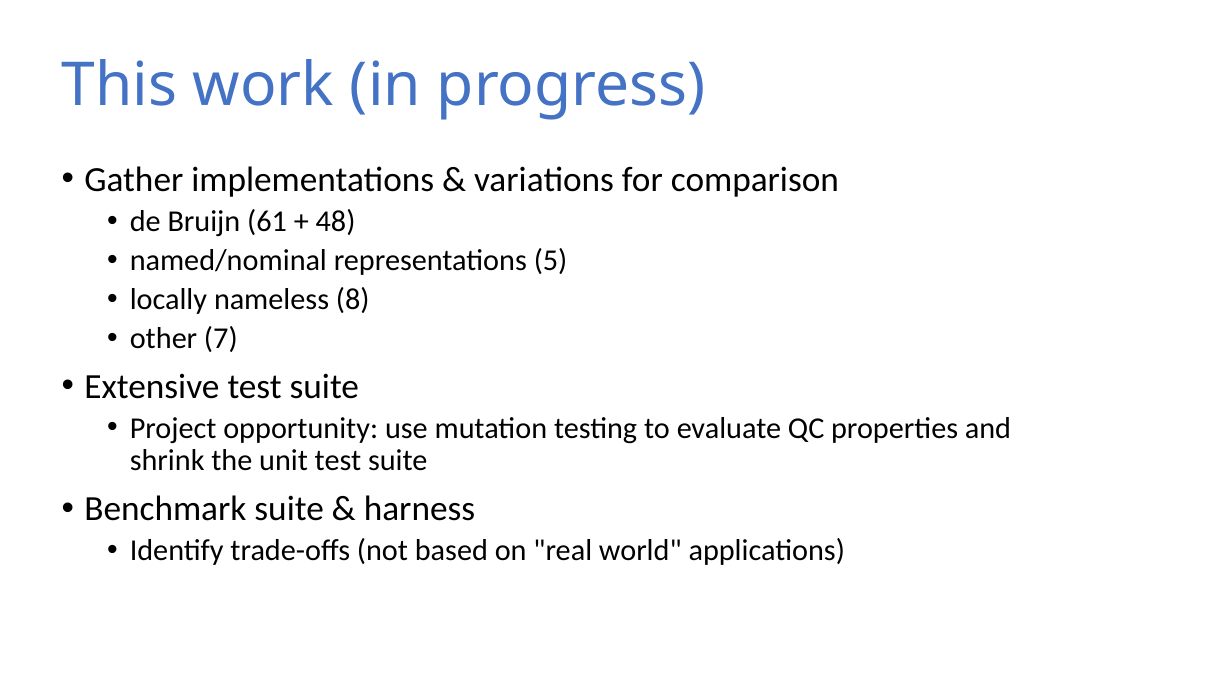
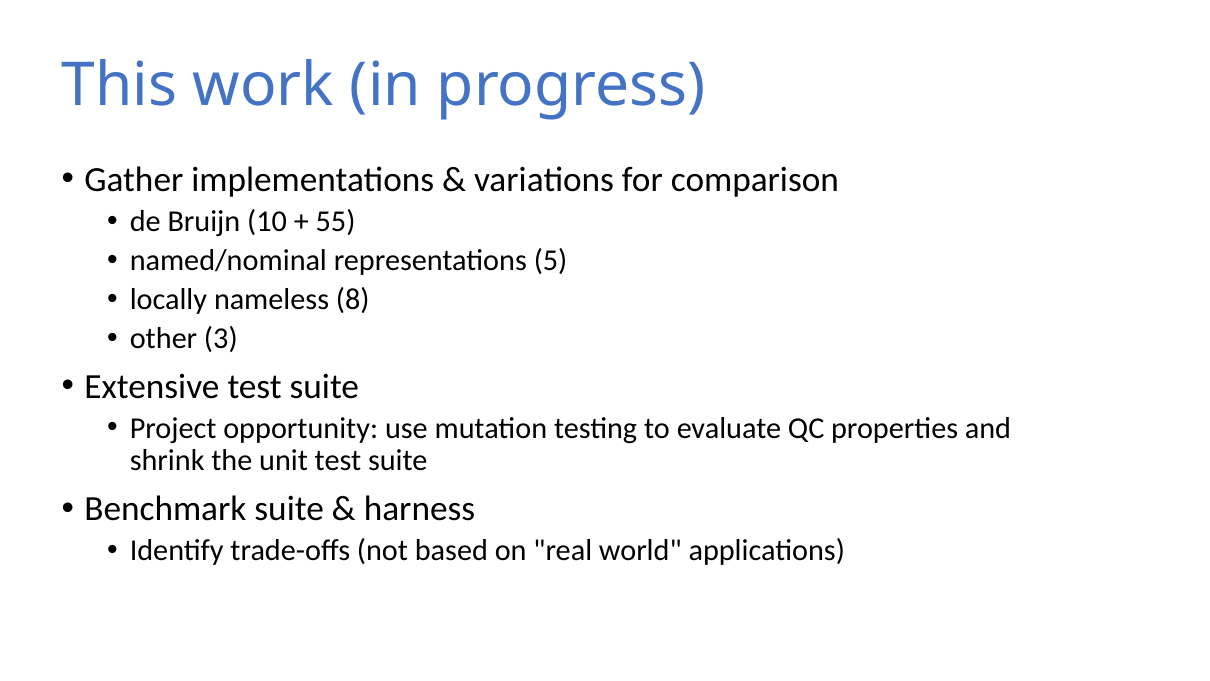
61: 61 -> 10 (267, 221)
48: 48 -> 55 (336, 221)
7: 7 -> 3 (221, 338)
